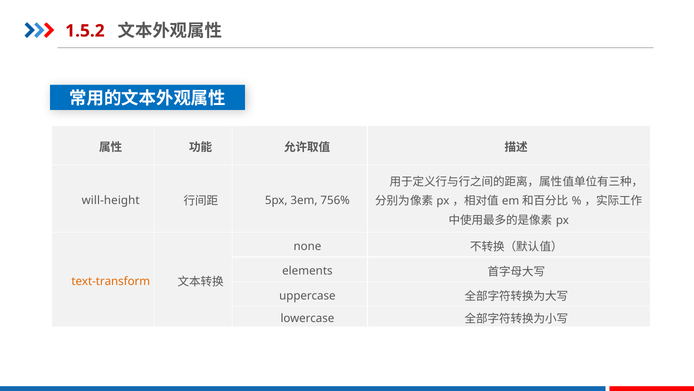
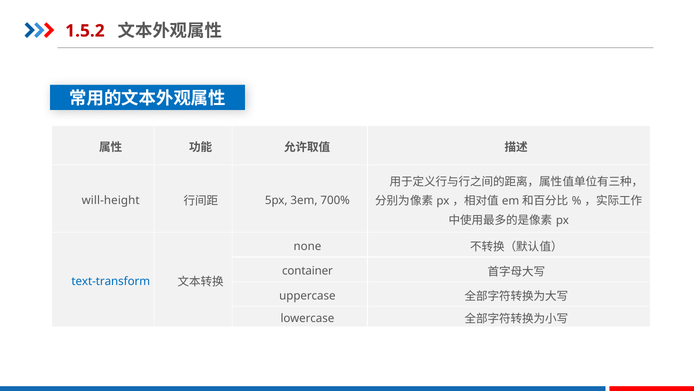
756%: 756% -> 700% (335, 200)
elements: elements -> container (307, 271)
text-transform colour: orange -> blue (111, 281)
